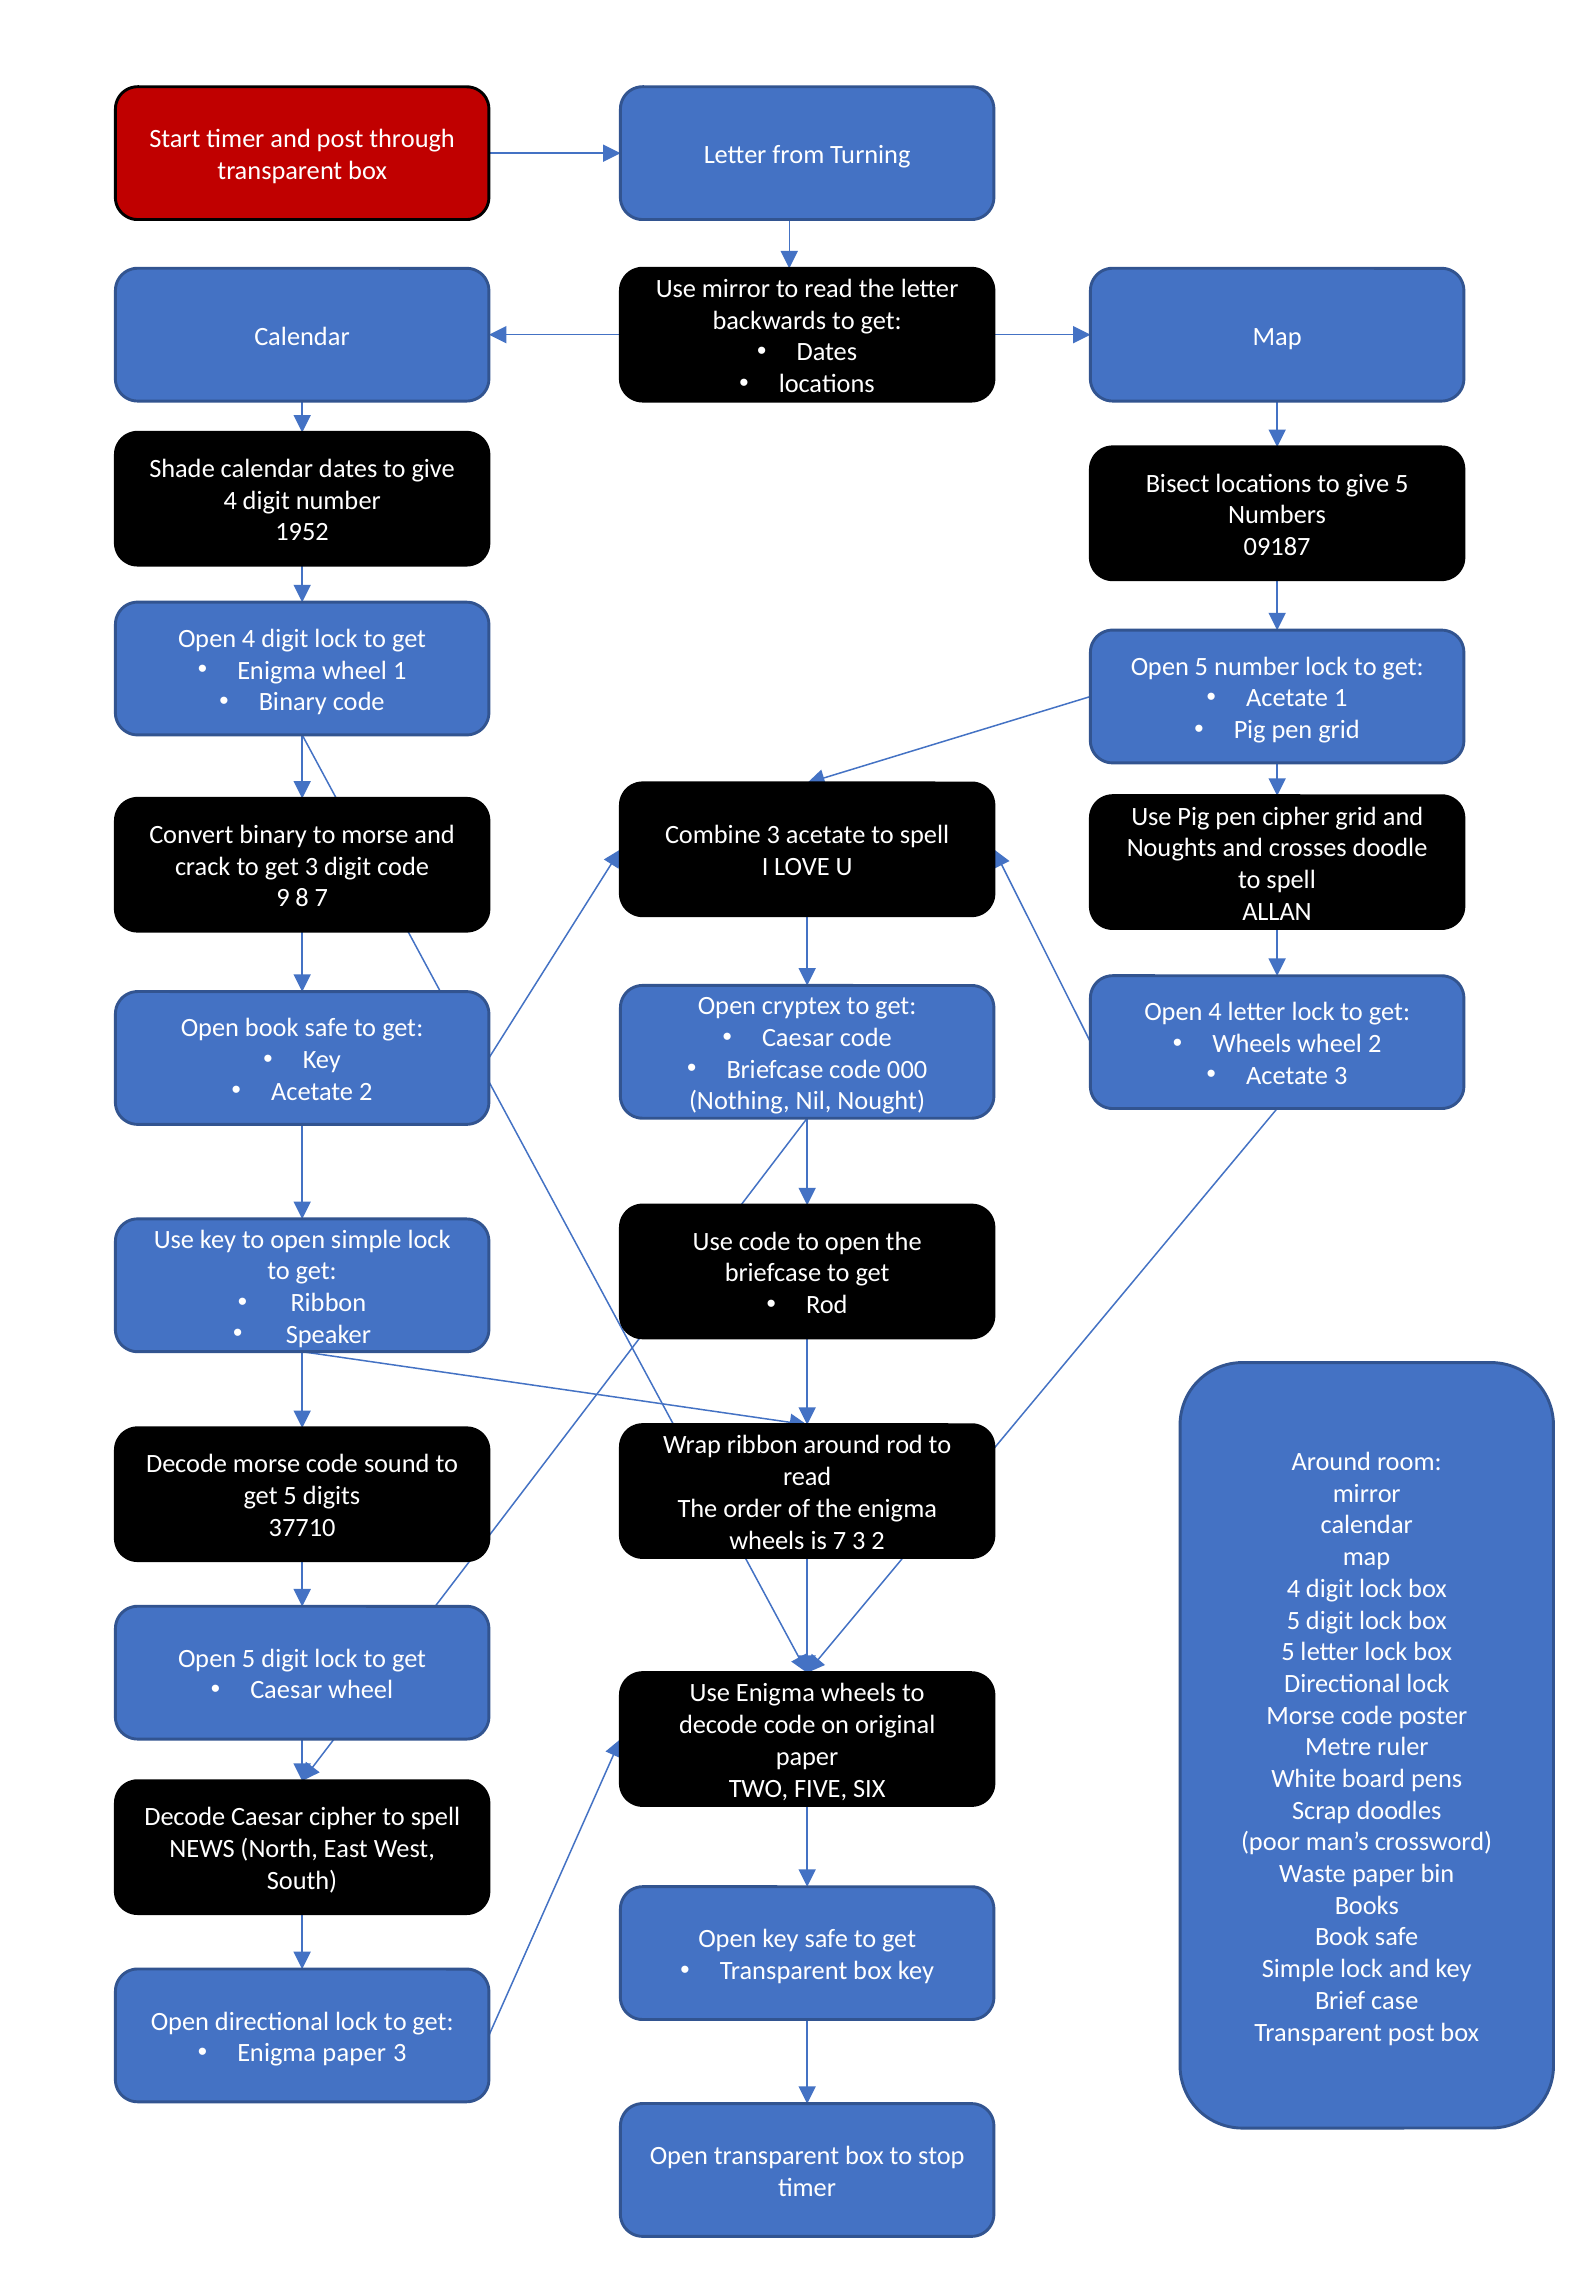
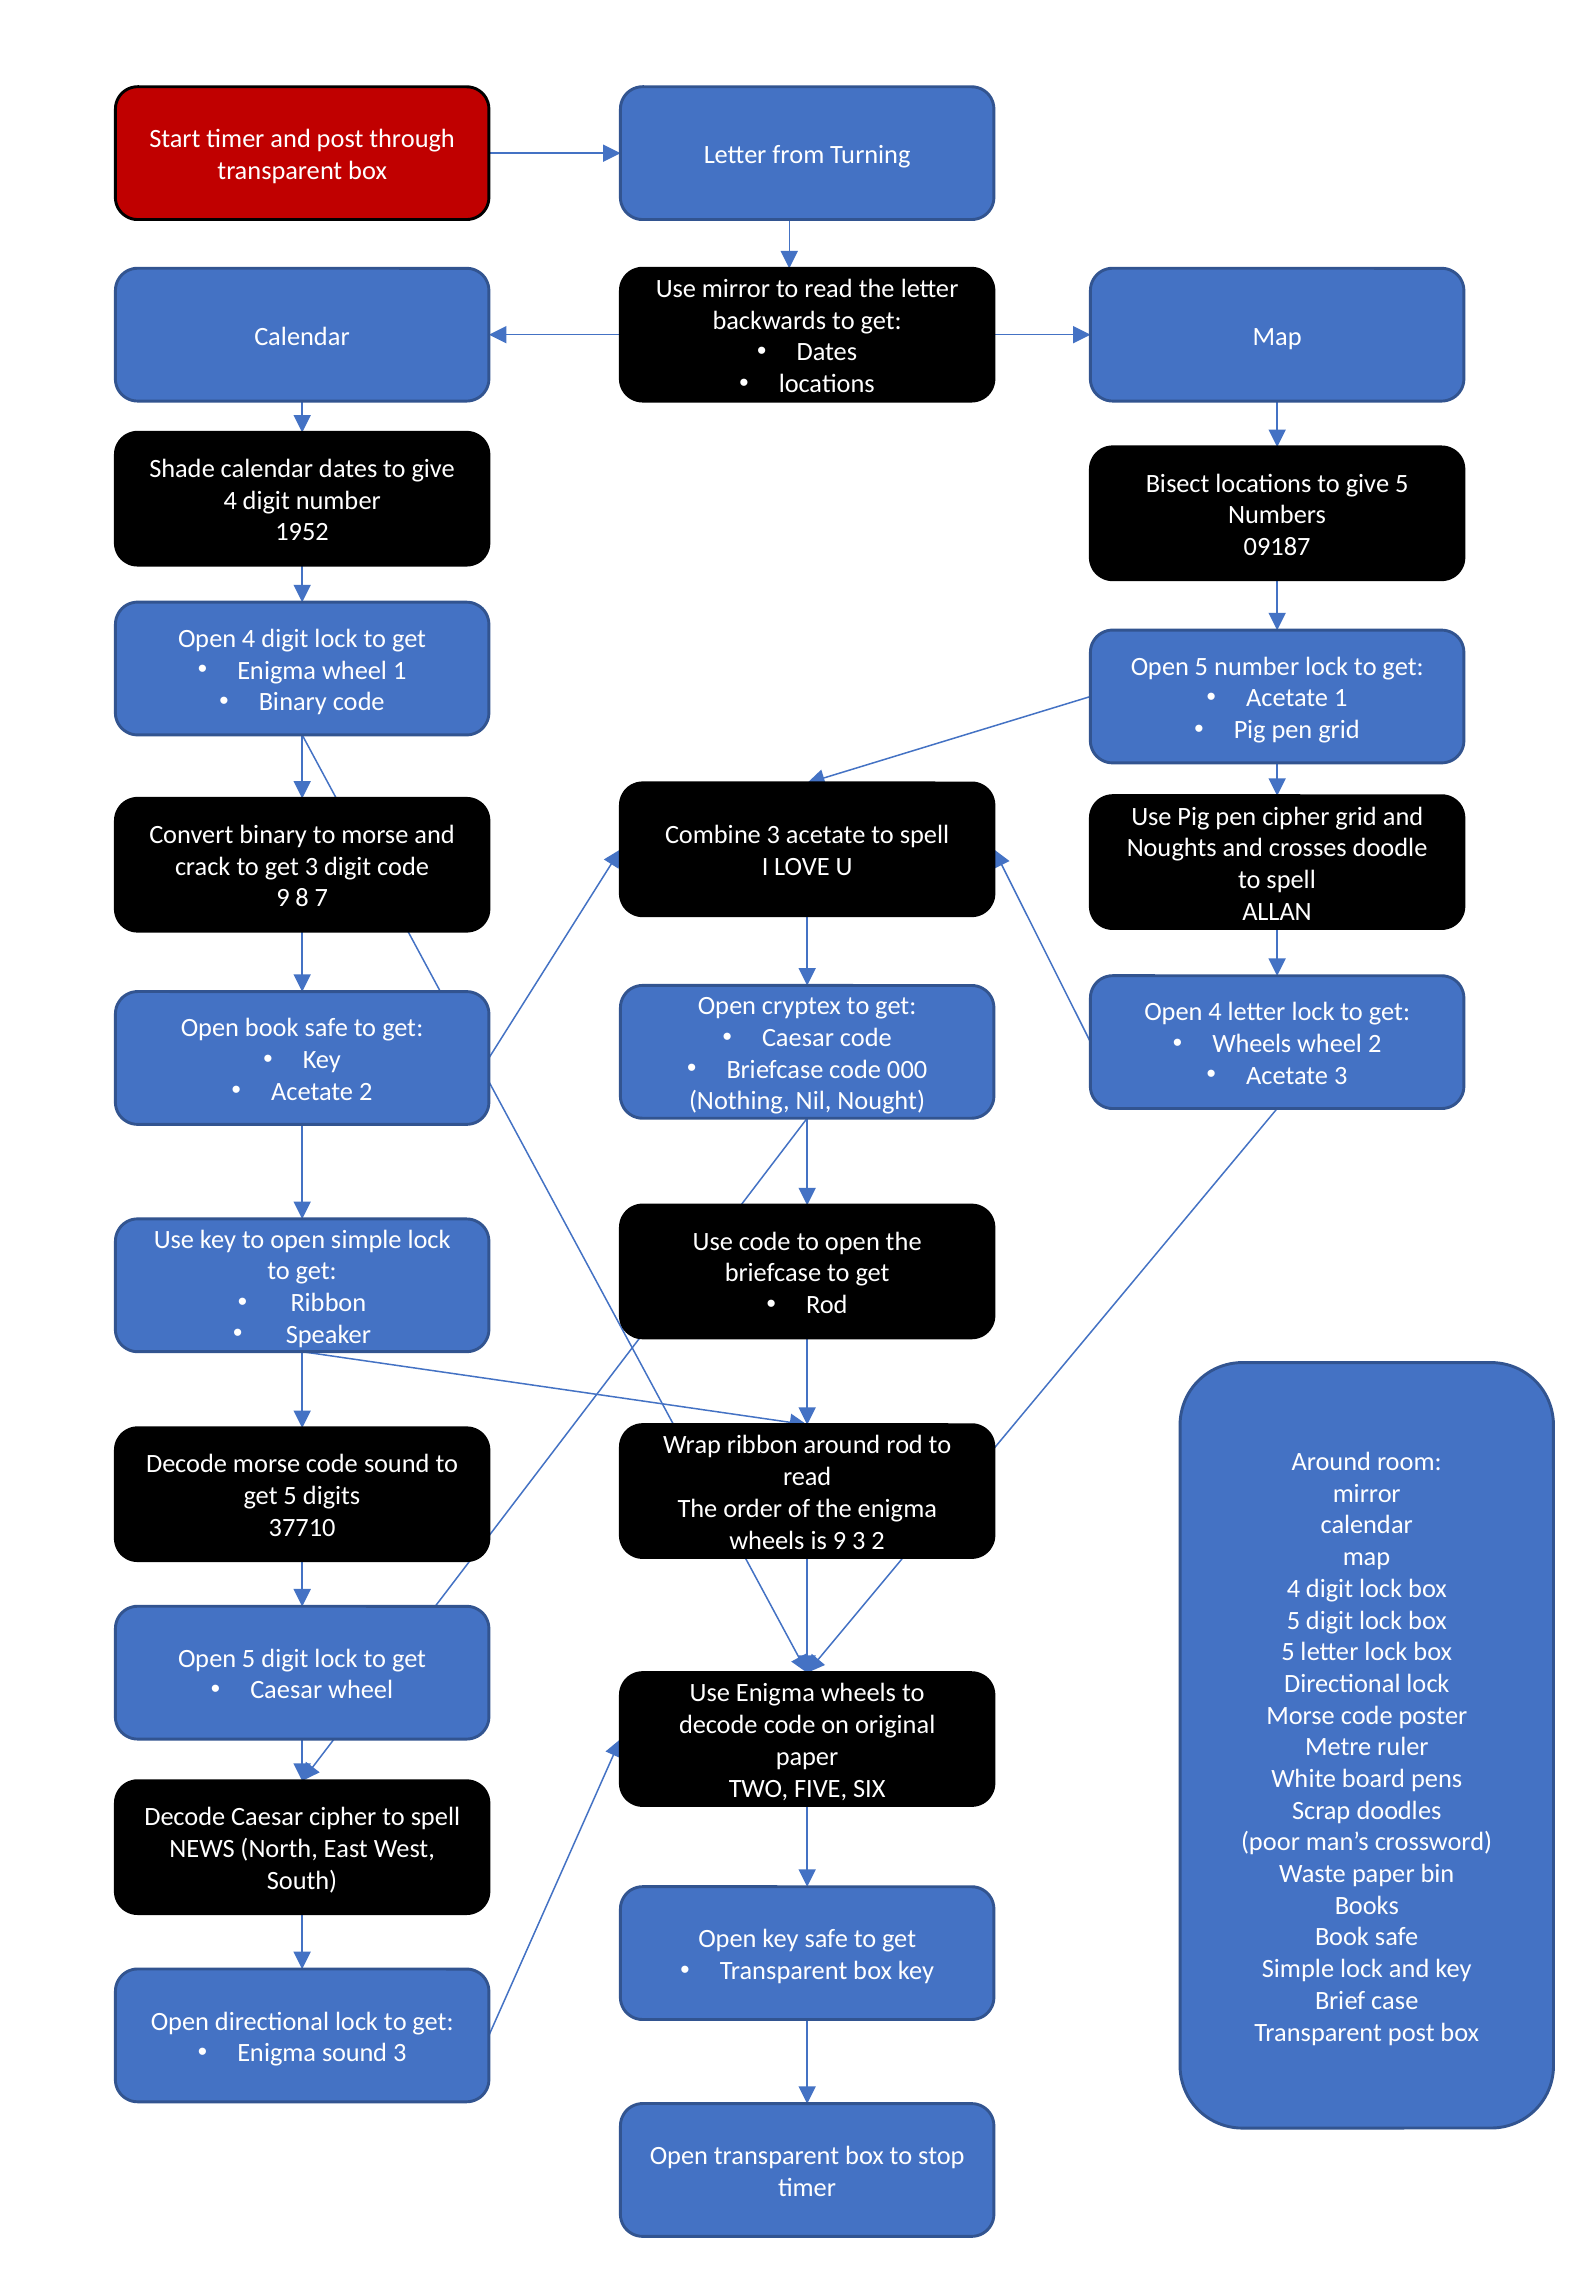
is 7: 7 -> 9 (839, 1541)
Enigma paper: paper -> sound (355, 2054)
